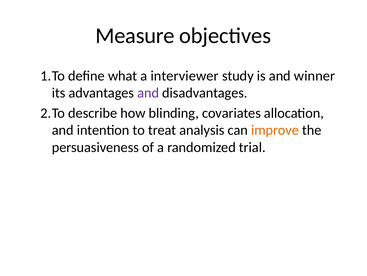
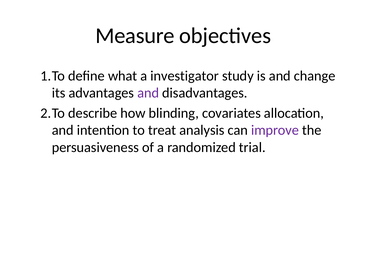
interviewer: interviewer -> investigator (185, 76)
winner: winner -> change (315, 76)
improve colour: orange -> purple (275, 130)
